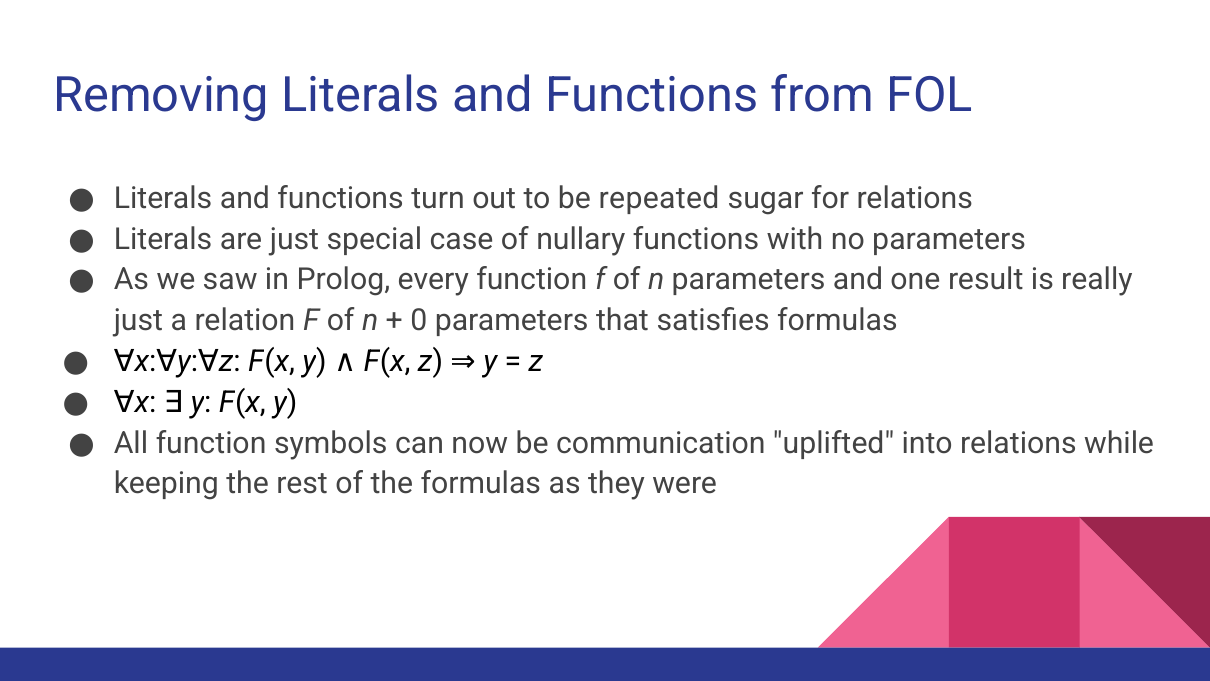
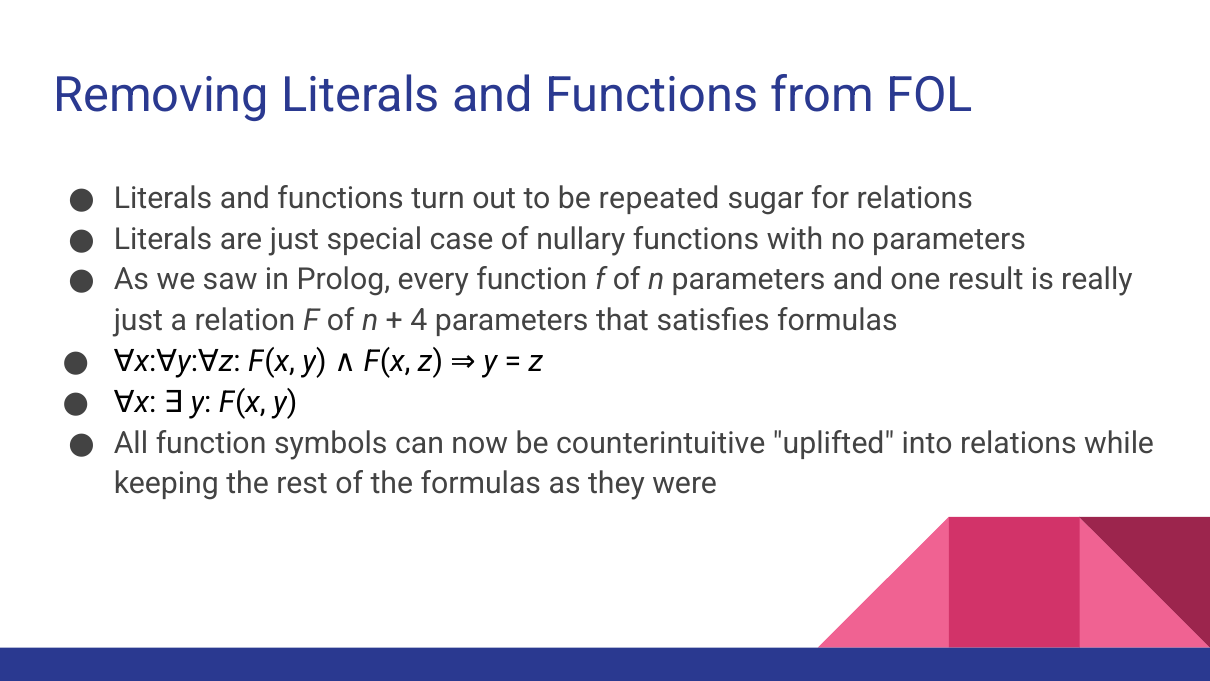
0: 0 -> 4 (419, 320)
communication: communication -> counterintuitive (661, 443)
